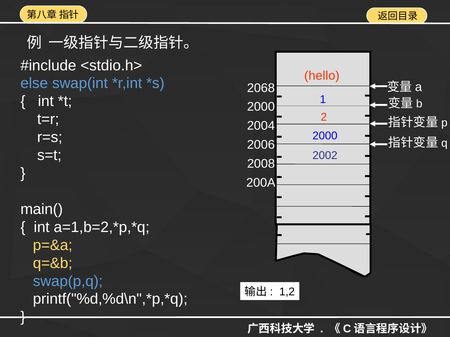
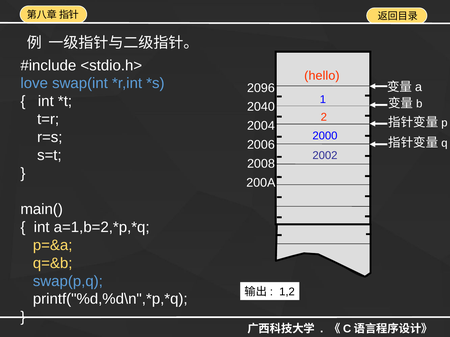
else: else -> love (34, 83)
2068: 2068 -> 2096 (261, 88)
2000: 2000 -> 2040 (261, 107)
